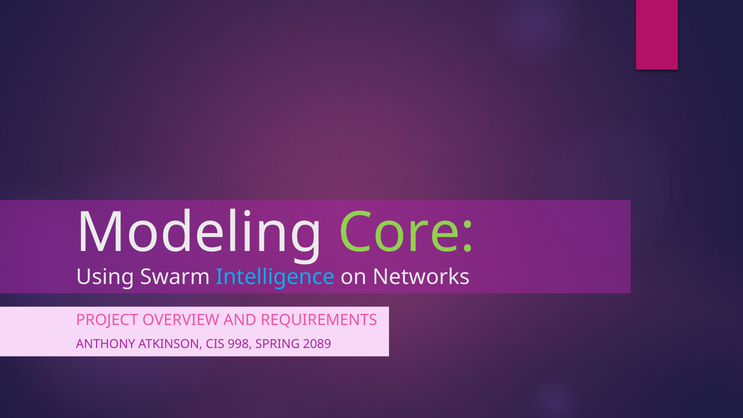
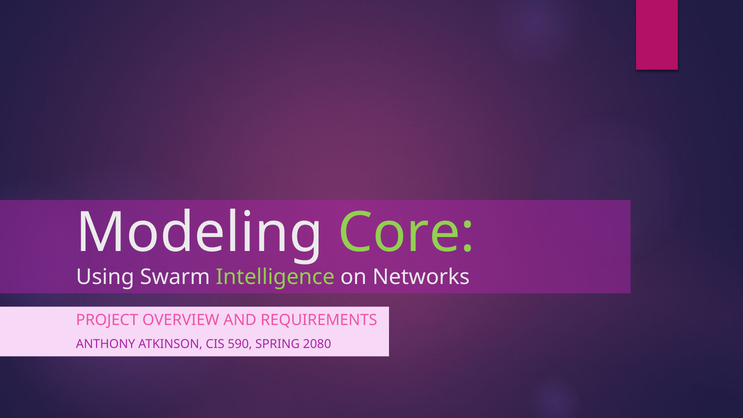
Intelligence colour: light blue -> light green (275, 277)
998: 998 -> 590 (240, 344)
2089: 2089 -> 2080 (317, 344)
